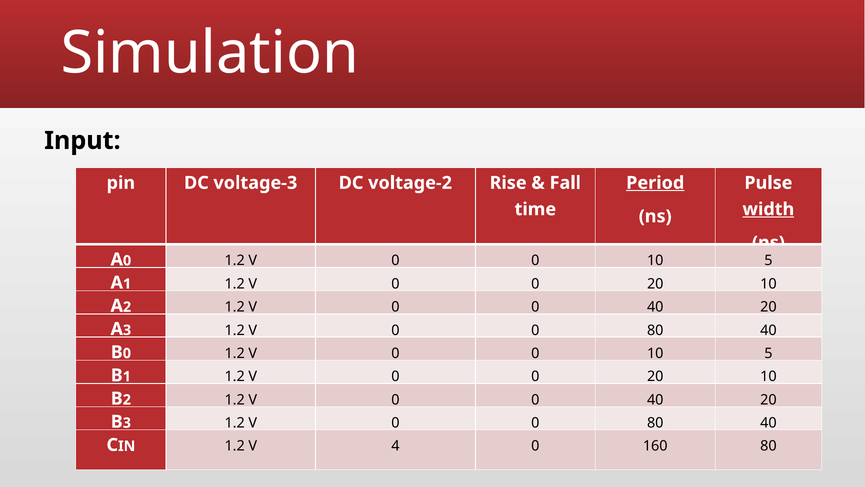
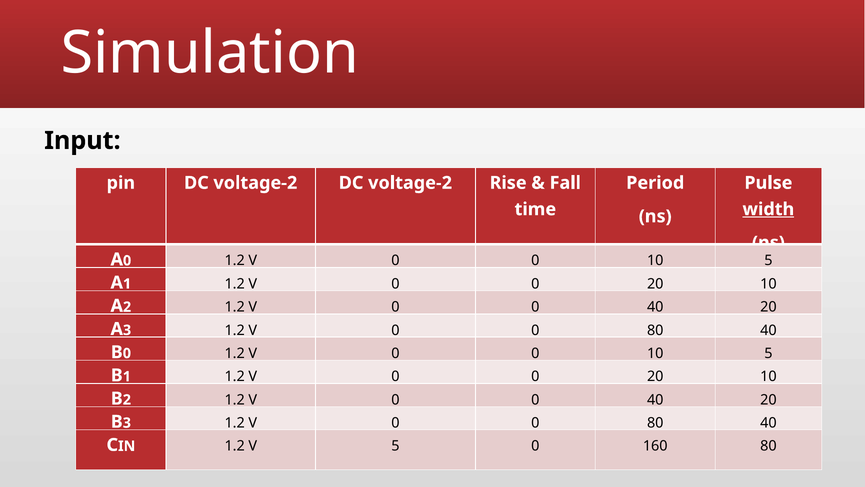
pin DC voltage-3: voltage-3 -> voltage-2 (255, 183)
Period underline: present -> none (655, 183)
V 4: 4 -> 5 (395, 446)
